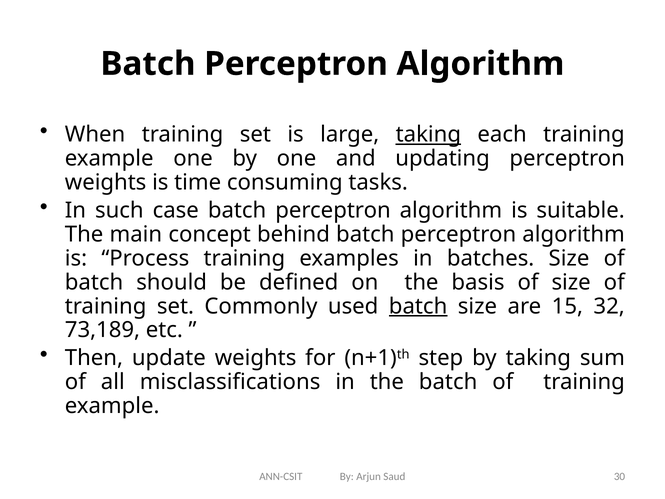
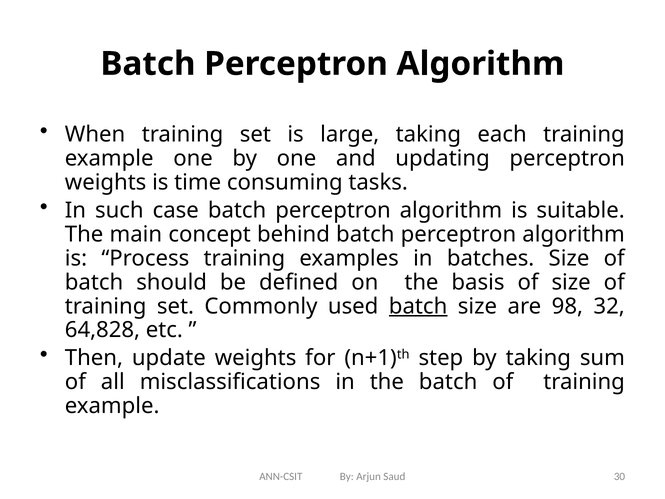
taking underline: present -> none (428, 135)
15: 15 -> 98 (567, 306)
73,189: 73,189 -> 64,828 (102, 330)
